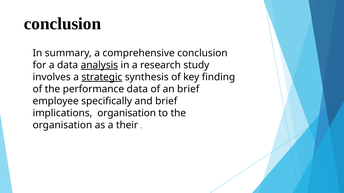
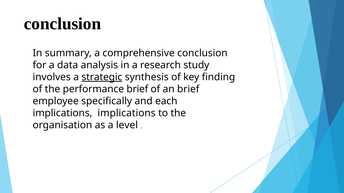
analysis underline: present -> none (99, 65)
performance data: data -> brief (137, 89)
and brief: brief -> each (166, 101)
implications organisation: organisation -> implications (127, 113)
their: their -> level (127, 125)
